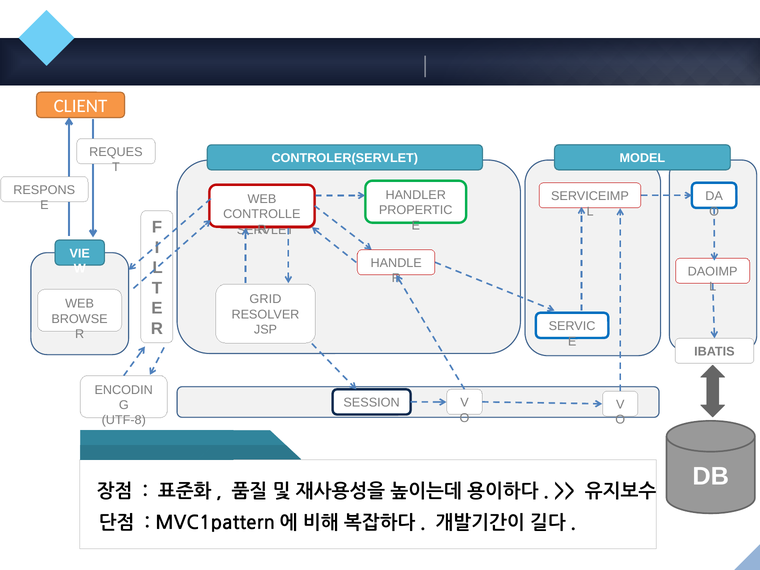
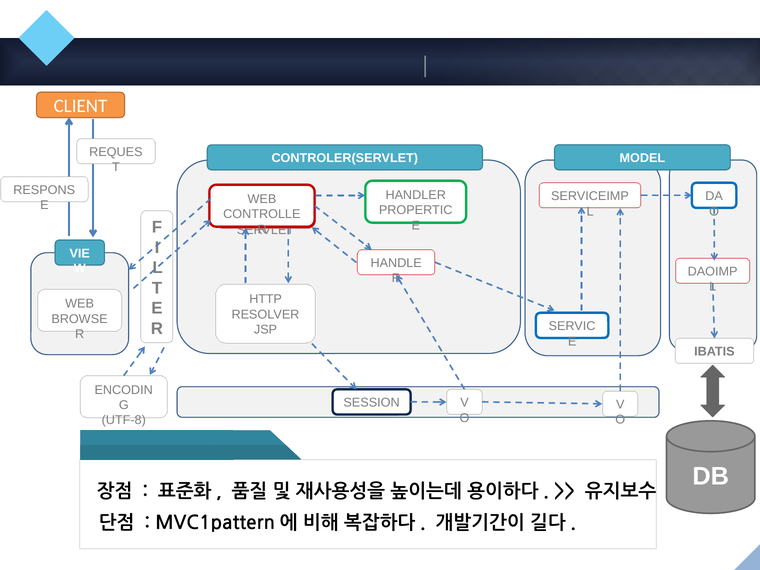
GRID: GRID -> HTTP (266, 299)
